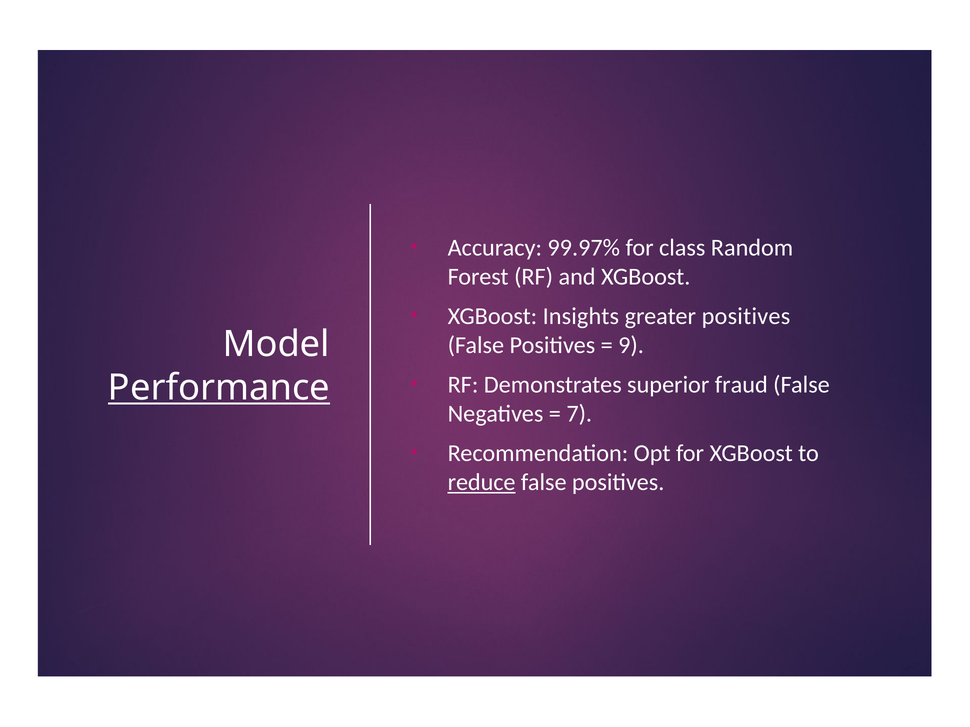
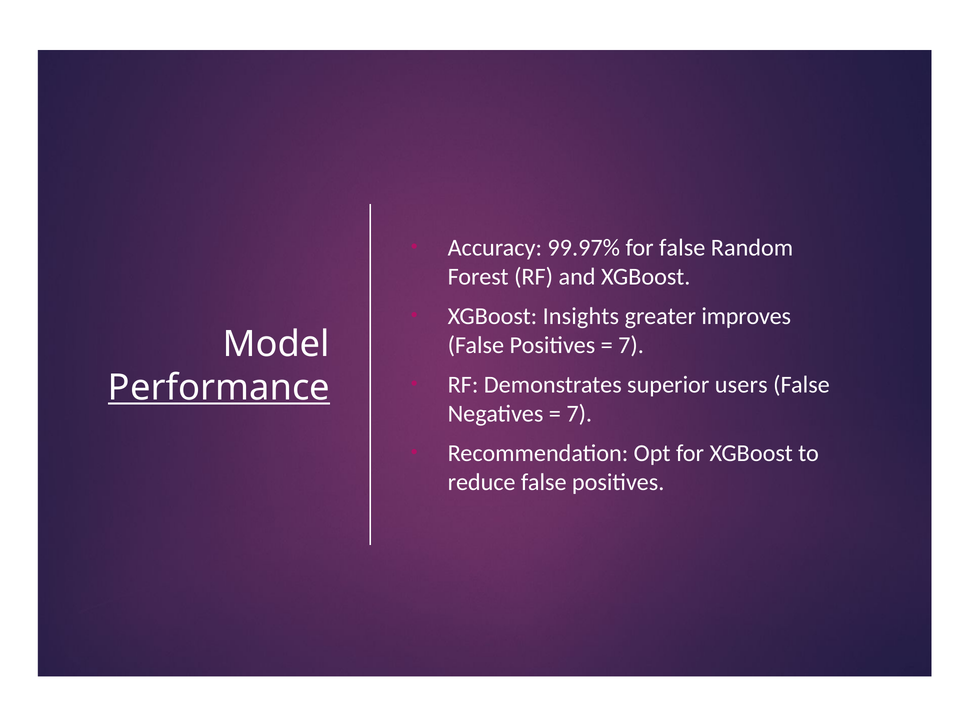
for class: class -> false (682, 248)
greater positives: positives -> improves (746, 317)
9: 9 -> 7 (631, 346)
fraud: fraud -> users (741, 385)
reduce underline: present -> none (482, 483)
